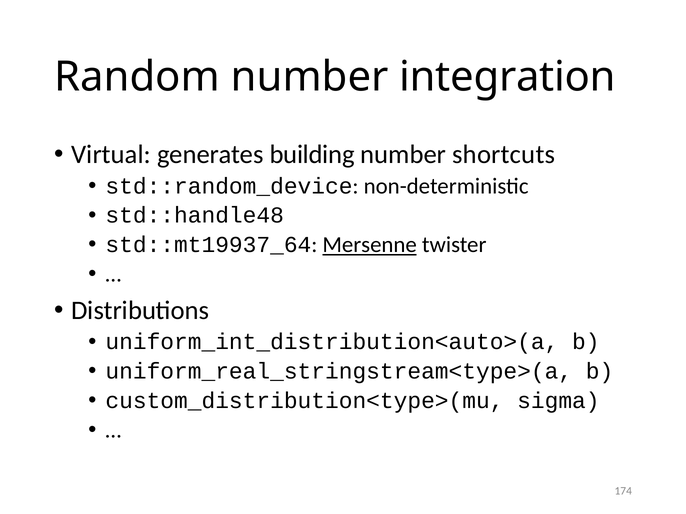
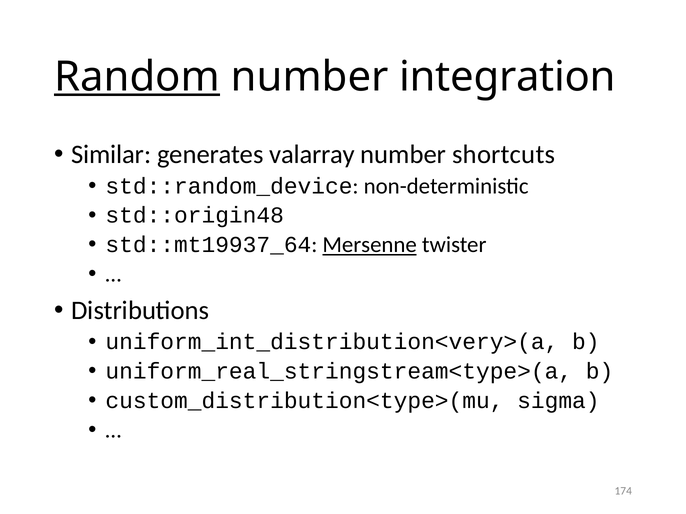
Random underline: none -> present (137, 77)
Virtual: Virtual -> Similar (111, 155)
building: building -> valarray (312, 155)
std::handle48: std::handle48 -> std::origin48 (195, 216)
uniform_int_distribution<auto>(a: uniform_int_distribution<auto>(a -> uniform_int_distribution<very>(a (332, 342)
